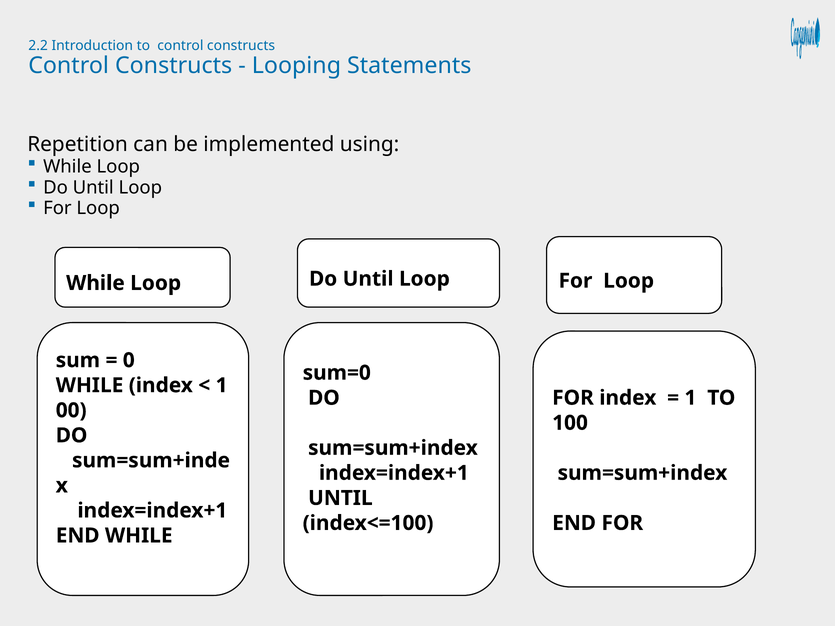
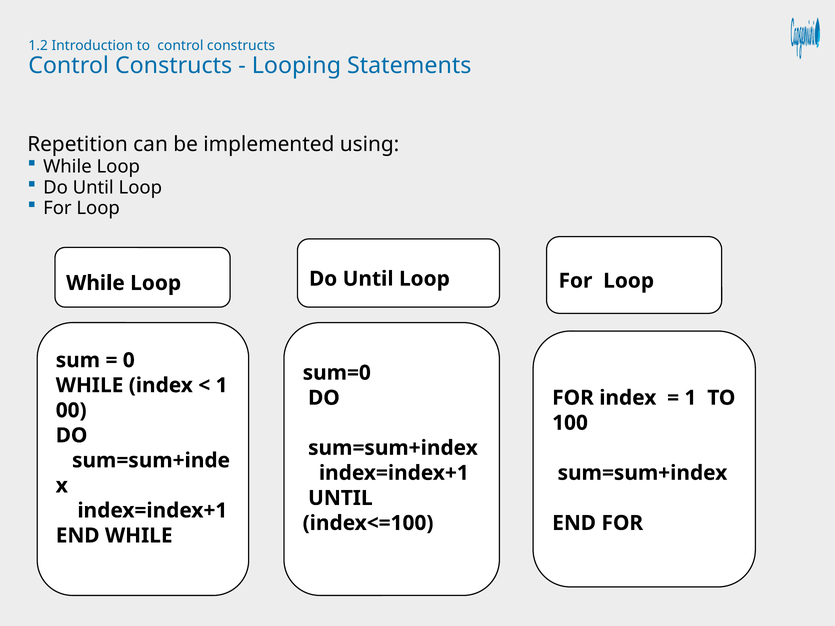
2.2: 2.2 -> 1.2 (38, 46)
